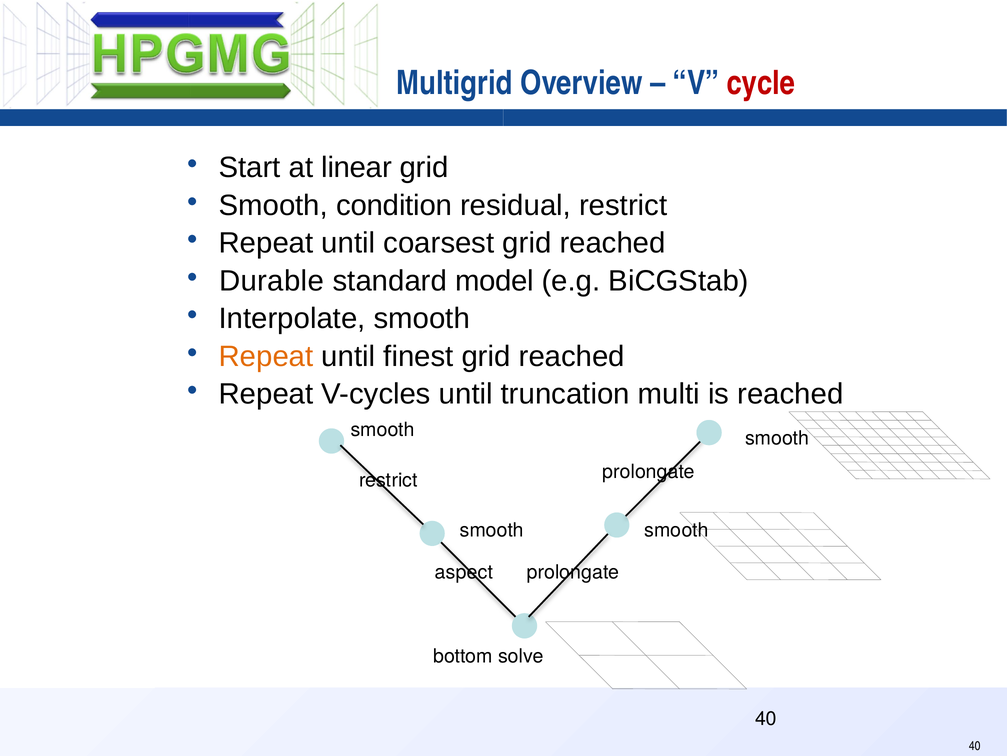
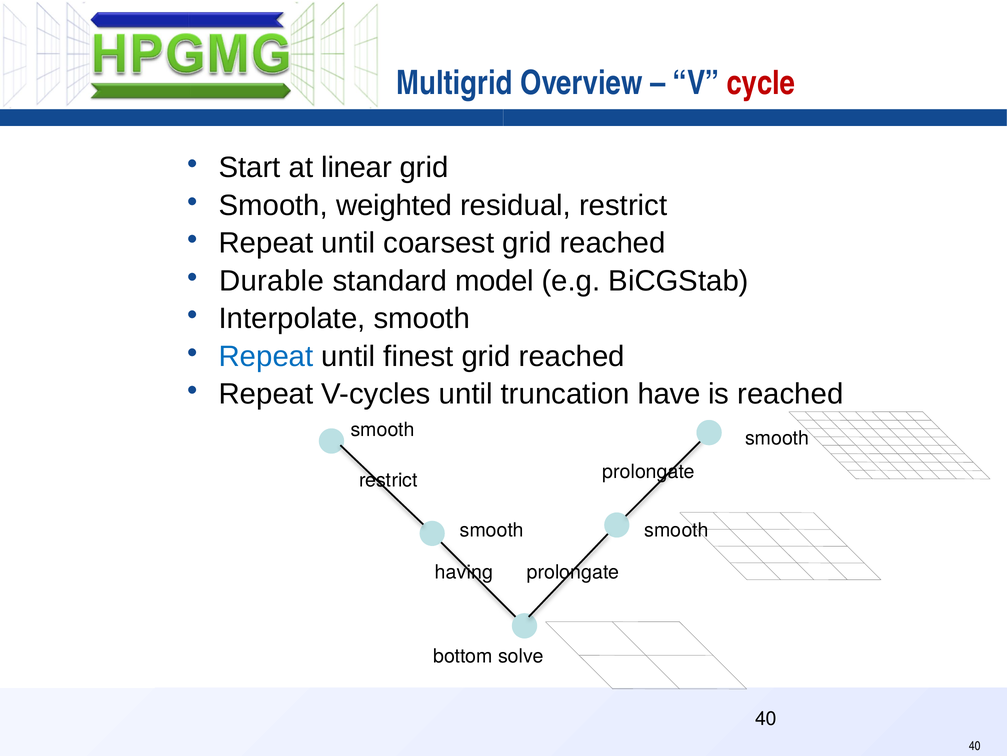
condition: condition -> weighted (394, 205)
Repeat colour: orange -> blue (266, 356)
multi: multi -> have (669, 394)
aspect: aspect -> having (464, 572)
